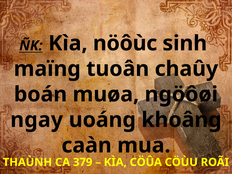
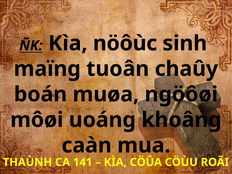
ngay: ngay -> môøi (37, 120)
379: 379 -> 141 (83, 162)
